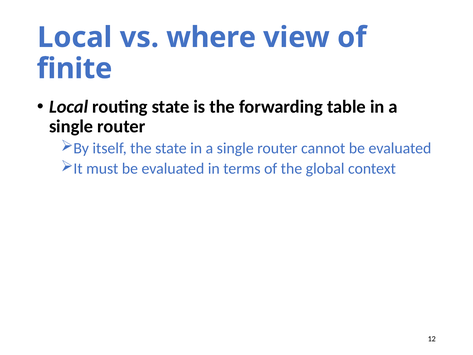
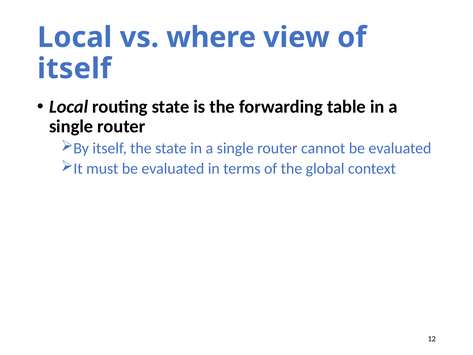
finite: finite -> itself (74, 69)
